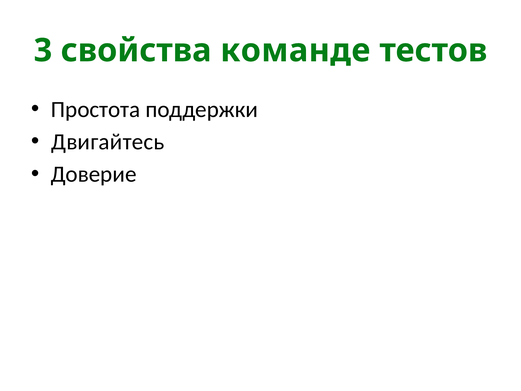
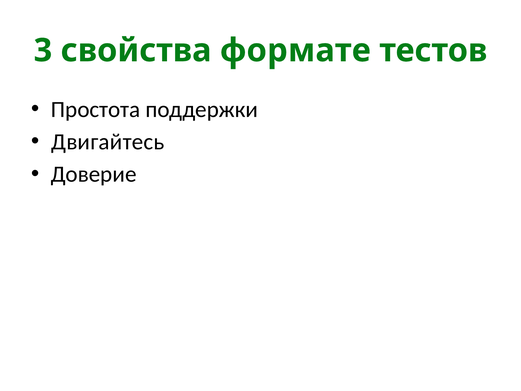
команде: команде -> формате (295, 50)
